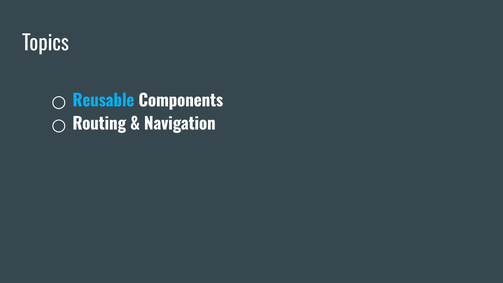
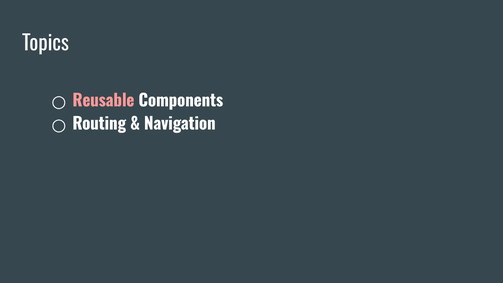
Reusable colour: light blue -> pink (103, 101)
